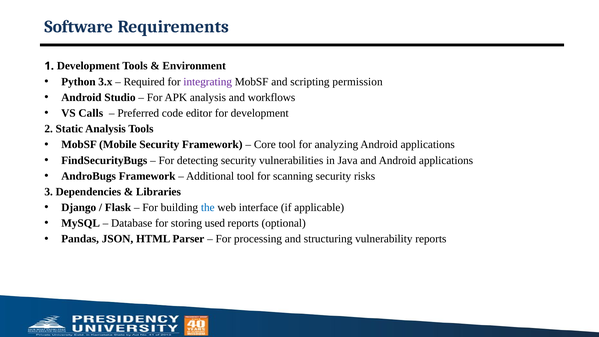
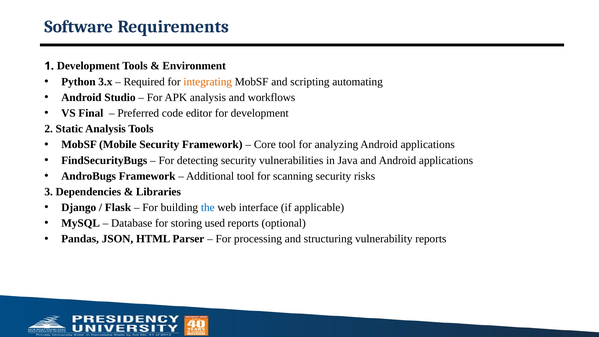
integrating colour: purple -> orange (208, 82)
permission: permission -> automating (358, 82)
Calls: Calls -> Final (91, 113)
